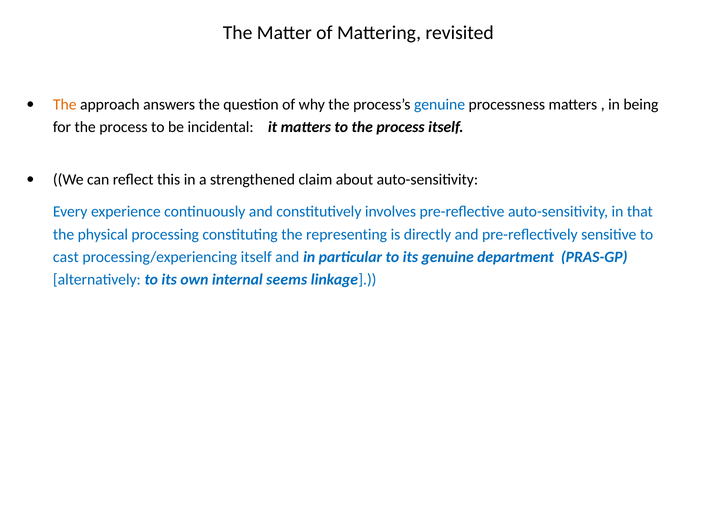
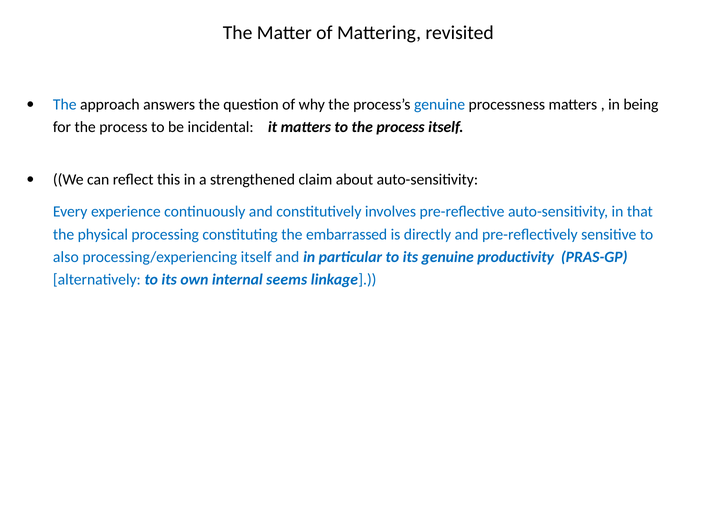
The colour: orange -> blue (65, 105)
representing: representing -> embarrassed (347, 234)
cast: cast -> also (66, 257)
department: department -> productivity (516, 257)
